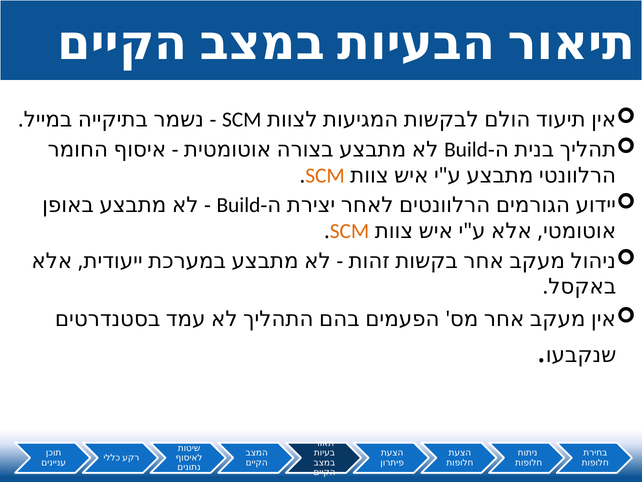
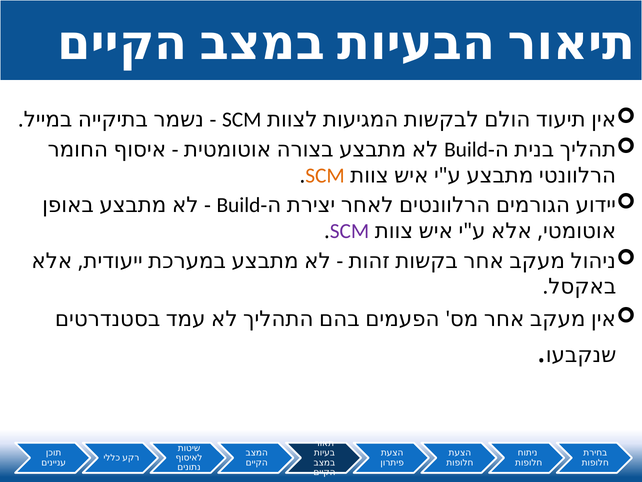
SCM colour: orange -> purple (350, 231)
